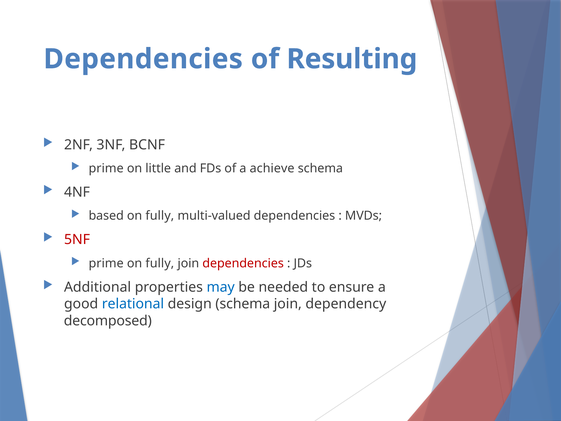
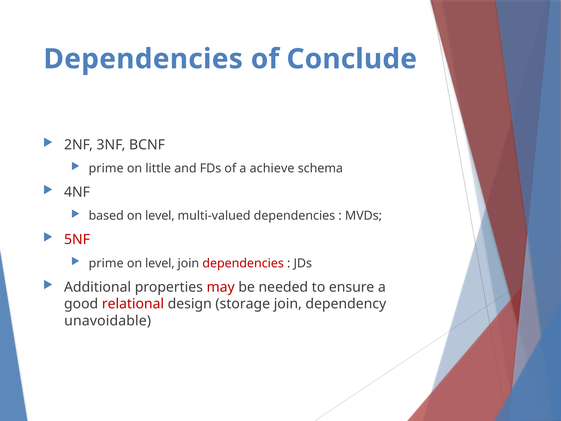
Resulting: Resulting -> Conclude (352, 59)
based on fully: fully -> level (160, 216)
fully: fully -> level (160, 263)
may colour: blue -> red (221, 287)
relational colour: blue -> red (133, 304)
design schema: schema -> storage (243, 304)
decomposed: decomposed -> unavoidable (108, 321)
